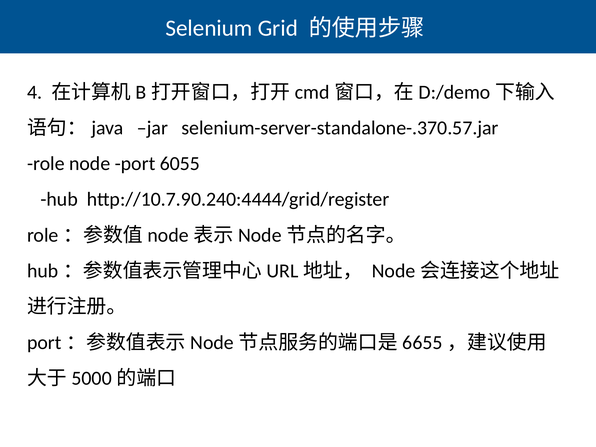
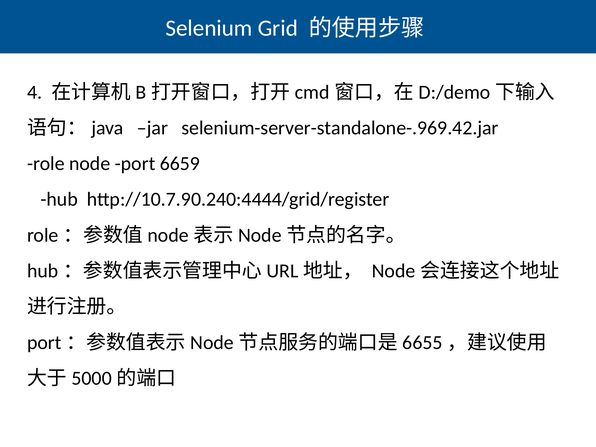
selenium-server-standalone-.370.57.jar: selenium-server-standalone-.370.57.jar -> selenium-server-standalone-.969.42.jar (340, 128)
6055: 6055 -> 6659 (180, 164)
